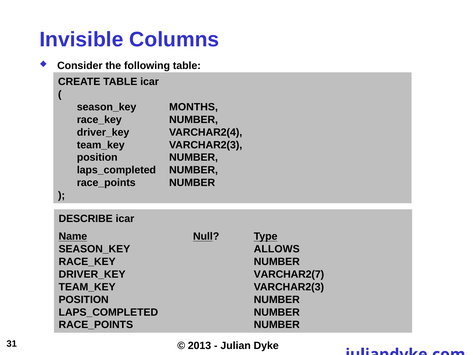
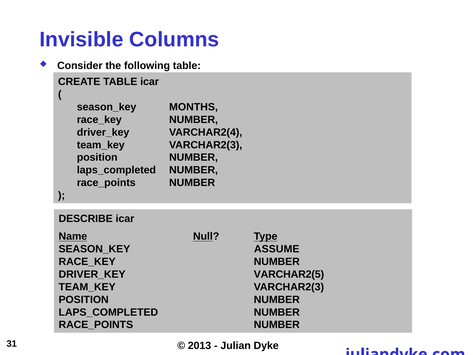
ALLOWS: ALLOWS -> ASSUME (277, 249)
VARCHAR2(7: VARCHAR2(7 -> VARCHAR2(5 (289, 274)
